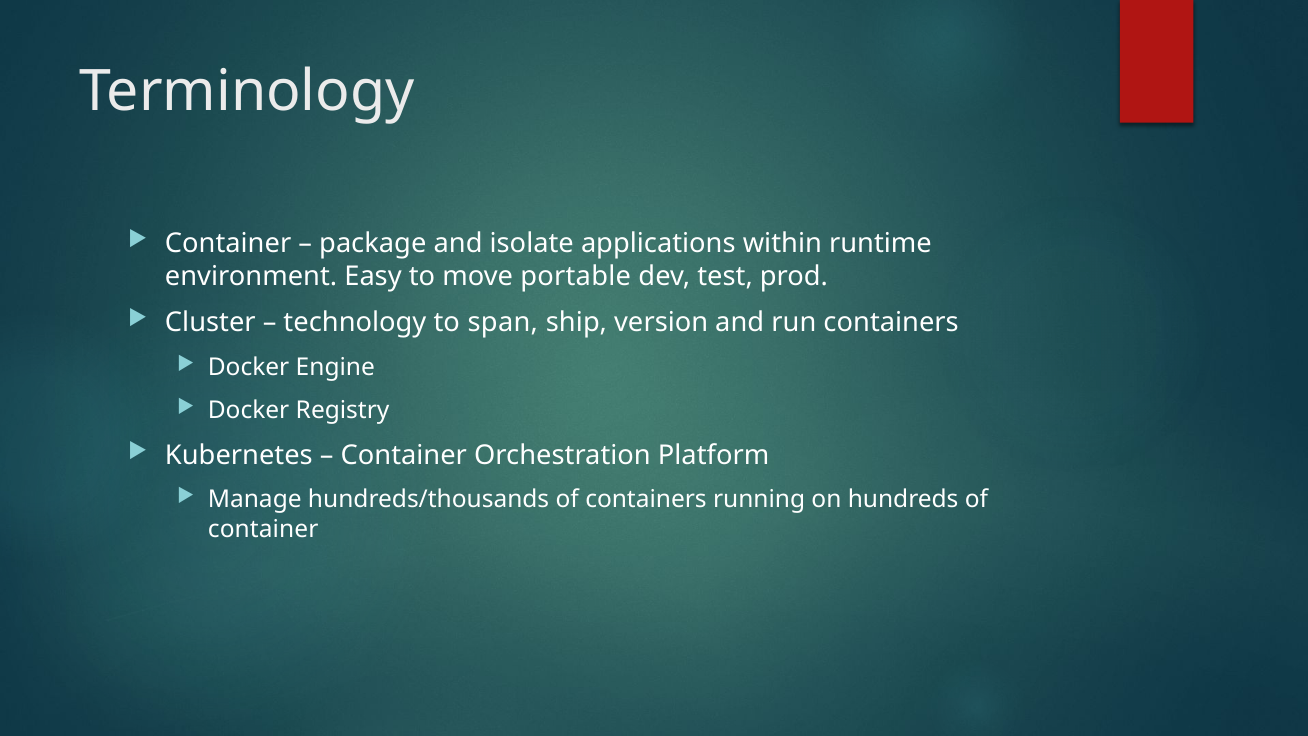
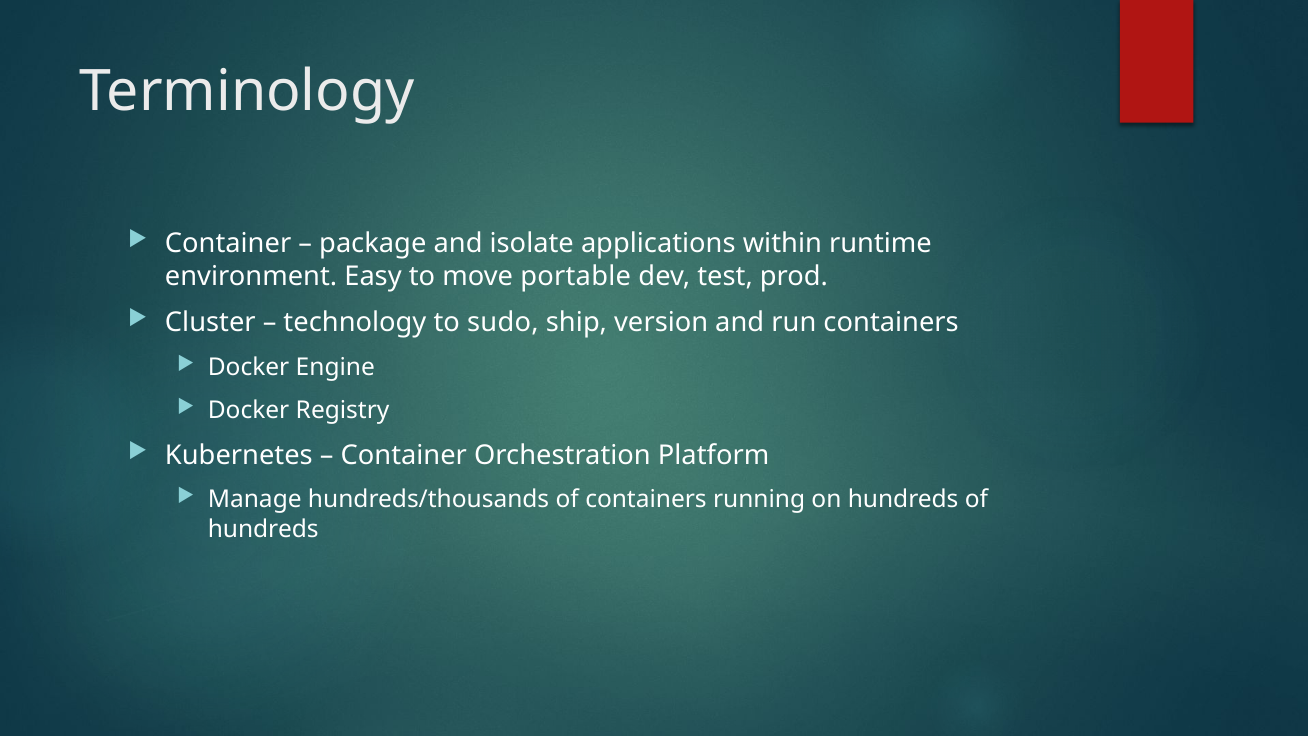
span: span -> sudo (503, 323)
container: container -> hundreds (263, 529)
